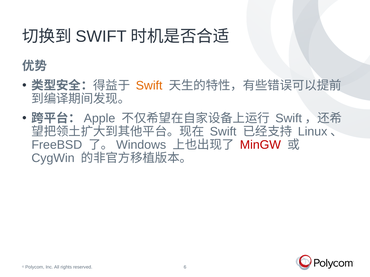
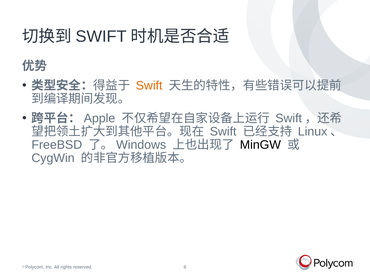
MinGW colour: red -> black (260, 145)
